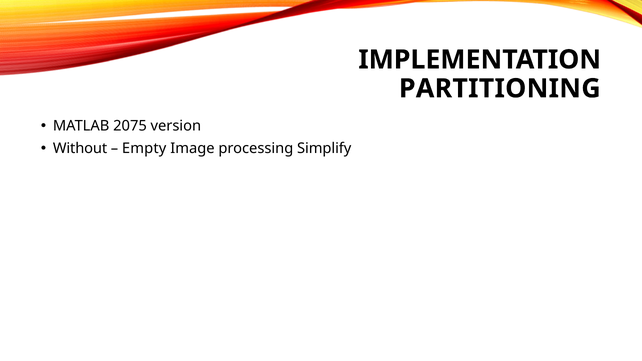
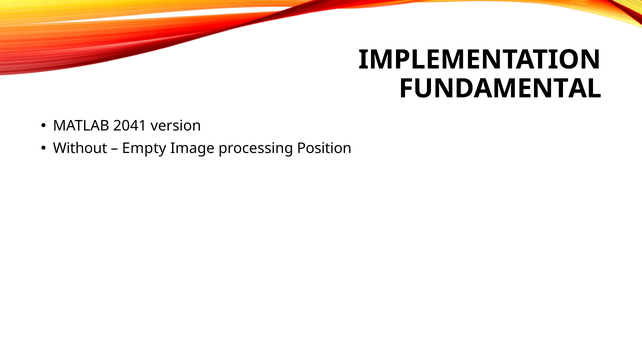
PARTITIONING: PARTITIONING -> FUNDAMENTAL (500, 89)
2075: 2075 -> 2041 (130, 126)
Simplify: Simplify -> Position (324, 148)
